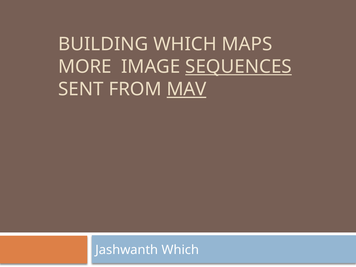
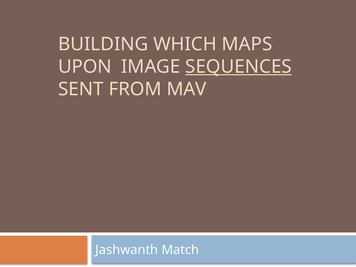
MORE: MORE -> UPON (85, 67)
MAV underline: present -> none (187, 89)
Jashwanth Which: Which -> Match (180, 250)
